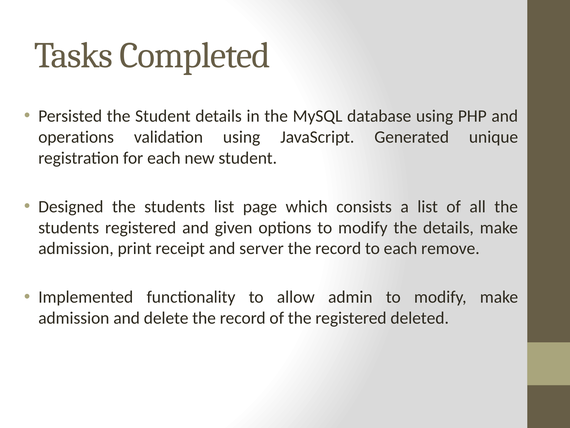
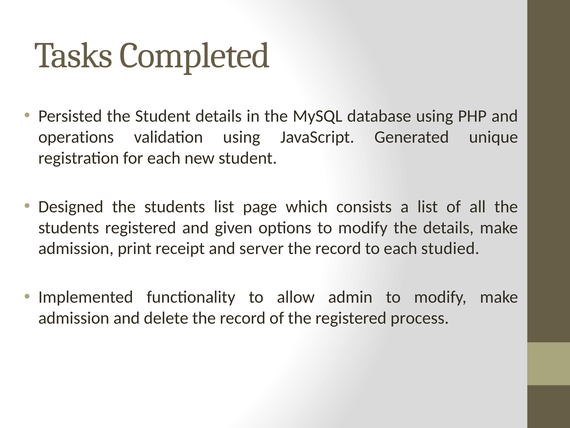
remove: remove -> studied (450, 248)
deleted: deleted -> process (420, 318)
